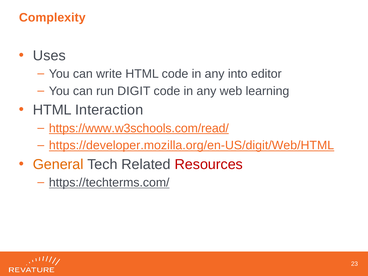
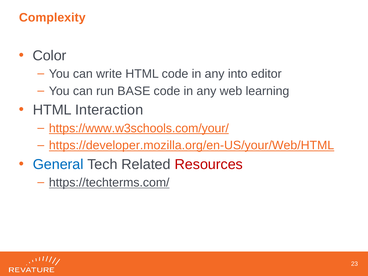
Uses: Uses -> Color (50, 56)
DIGIT: DIGIT -> BASE (134, 91)
https://www.w3schools.com/read/: https://www.w3schools.com/read/ -> https://www.w3schools.com/your/ (139, 128)
https://developer.mozilla.org/en-US/digit/Web/HTML: https://developer.mozilla.org/en-US/digit/Web/HTML -> https://developer.mozilla.org/en-US/your/Web/HTML (192, 145)
General colour: orange -> blue (58, 164)
